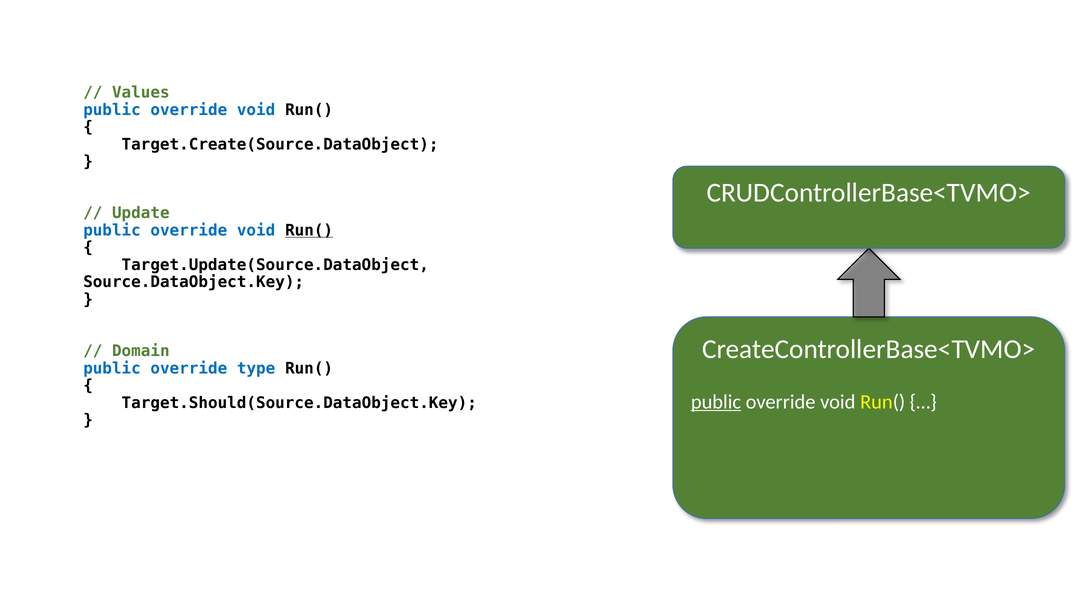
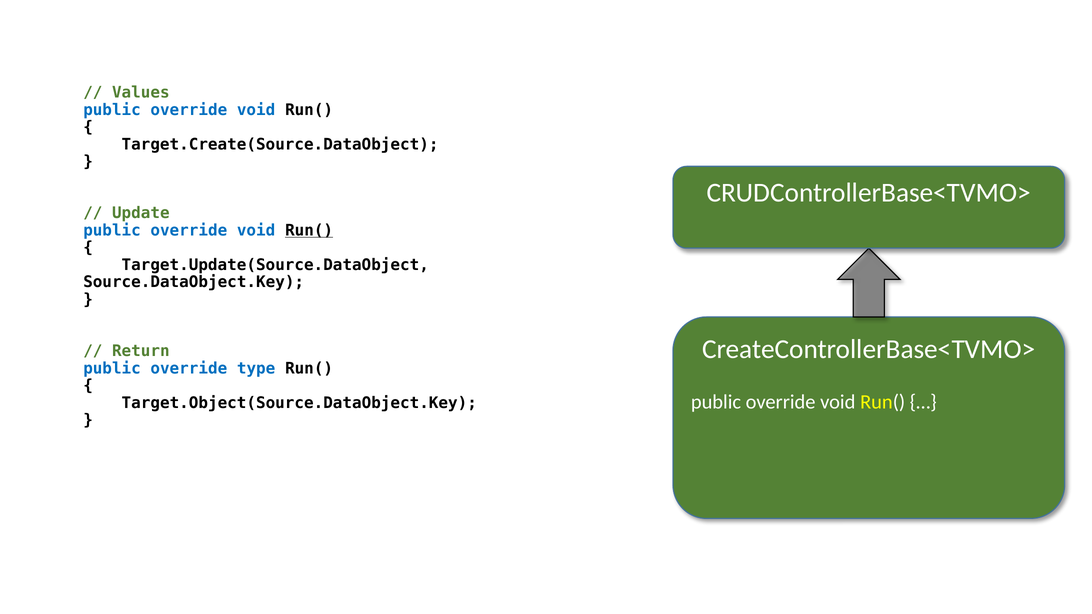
Domain: Domain -> Return (141, 351)
public underline: present -> none (716, 402)
Target.Should(Source.DataObject.Key: Target.Should(Source.DataObject.Key -> Target.Object(Source.DataObject.Key (299, 403)
